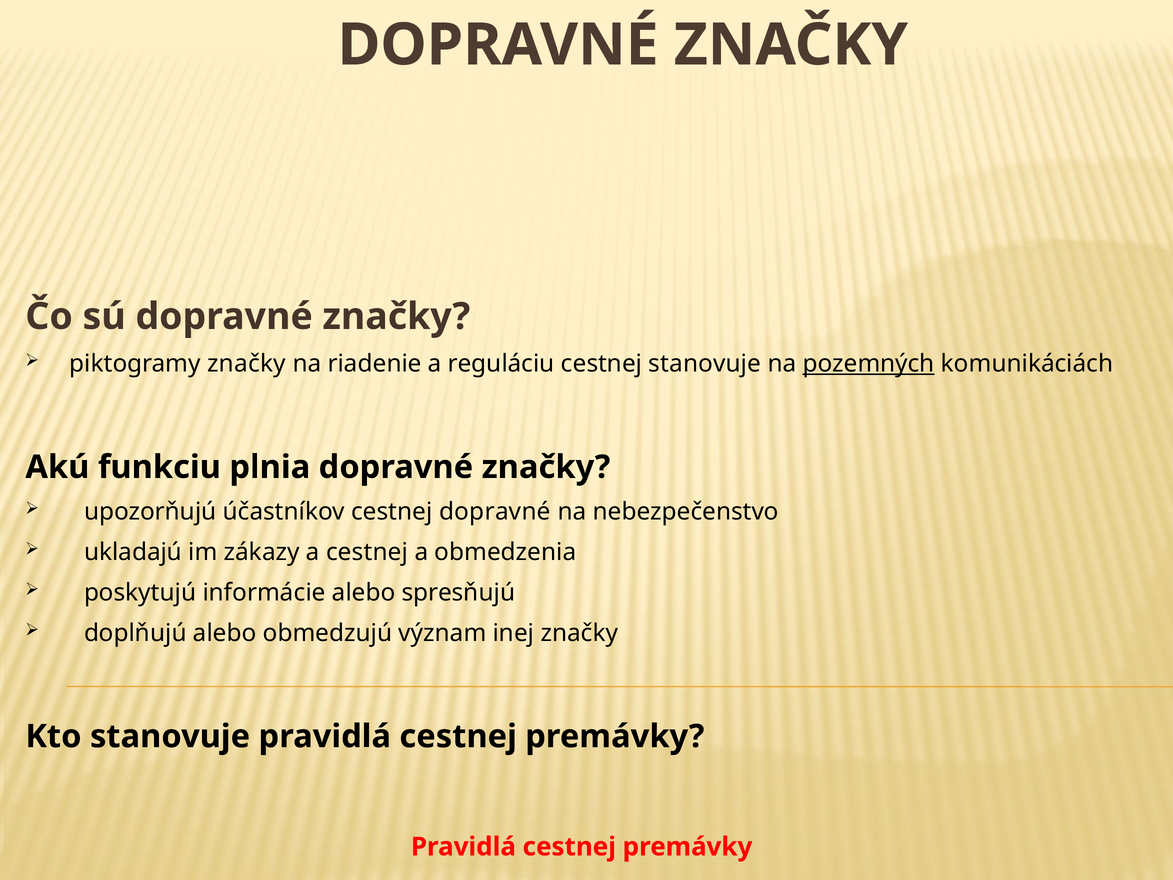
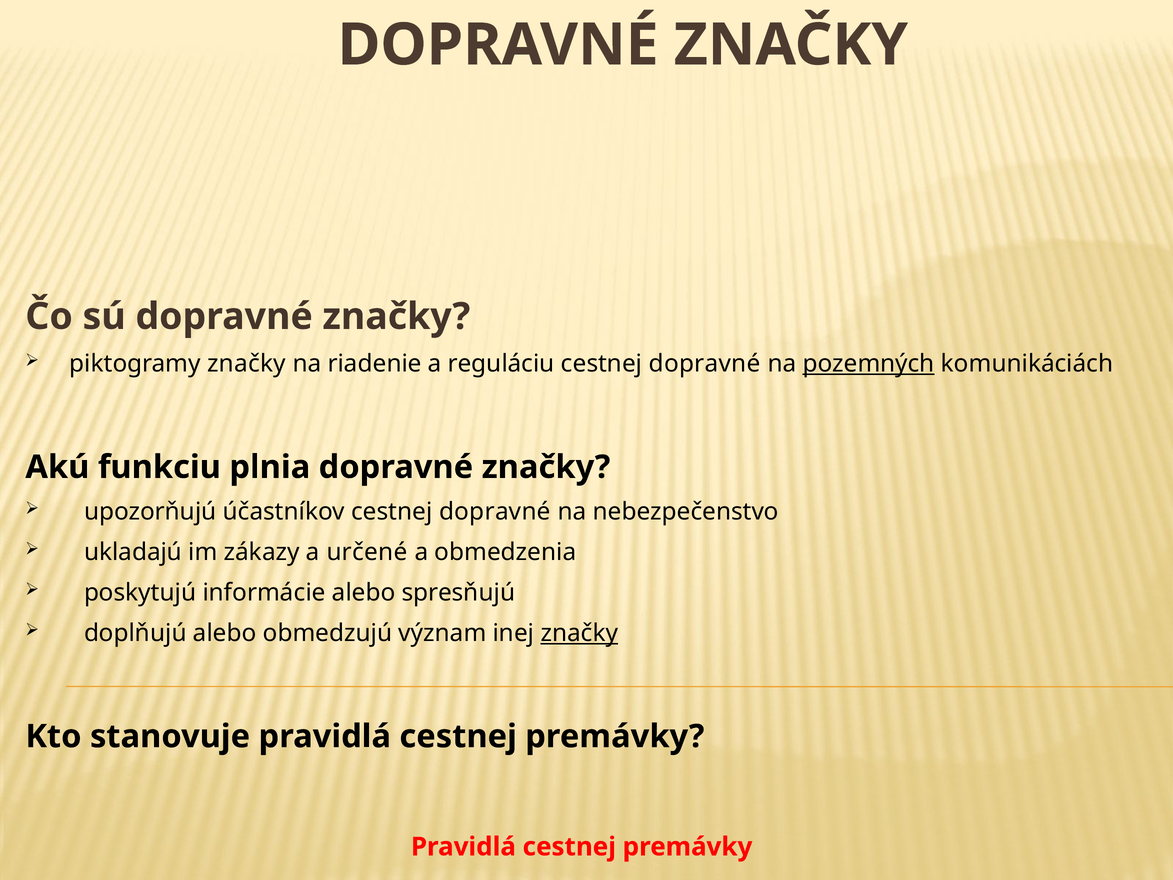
reguláciu cestnej stanovuje: stanovuje -> dopravné (705, 364)
a cestnej: cestnej -> určené (367, 552)
značky underline: none -> present (579, 633)
